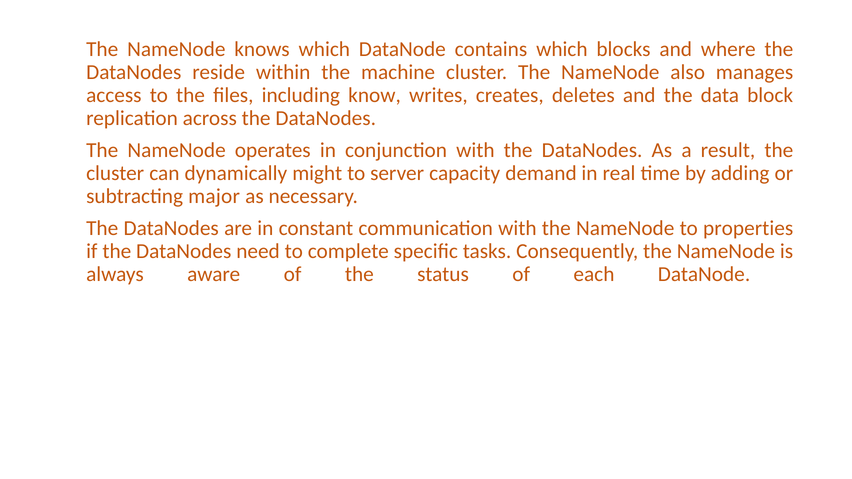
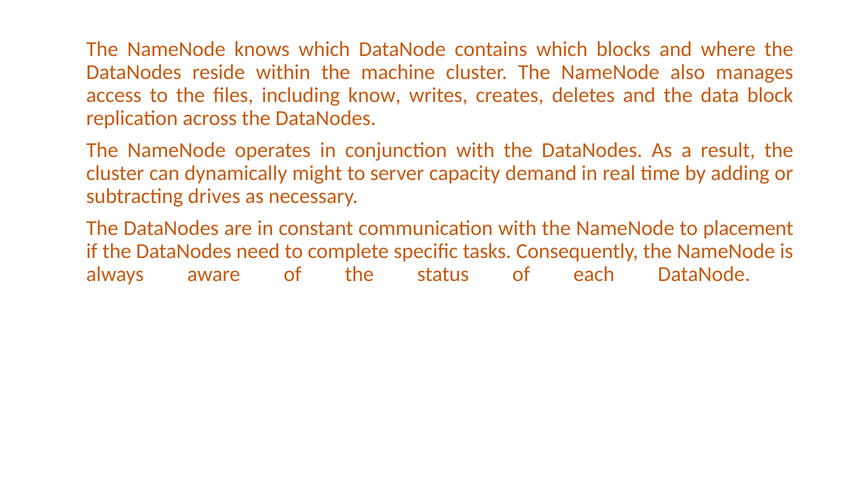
major: major -> drives (214, 196)
properties: properties -> placement (748, 228)
